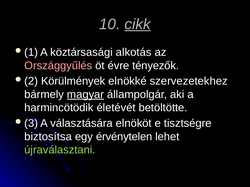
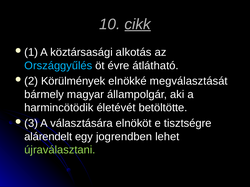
Országgyűlés colour: pink -> light blue (58, 66)
tényezők: tényezők -> átlátható (156, 66)
szervezetekhez: szervezetekhez -> megválasztását (189, 81)
magyar underline: present -> none (86, 95)
biztosítsa: biztosítsa -> alárendelt (48, 137)
érvénytelen: érvénytelen -> jogrendben (124, 137)
